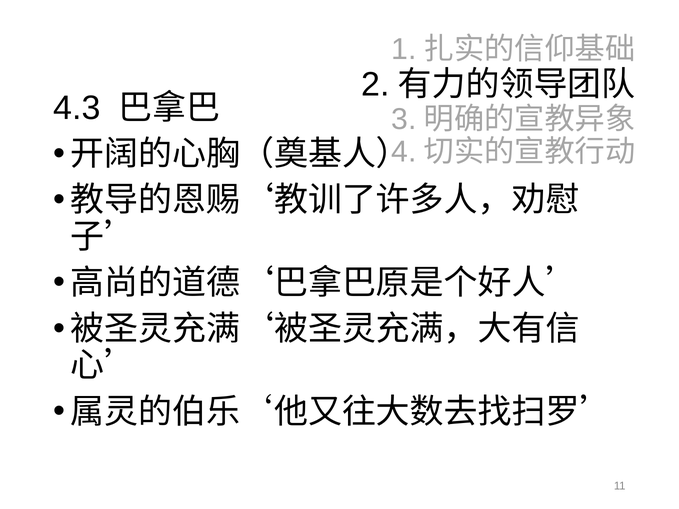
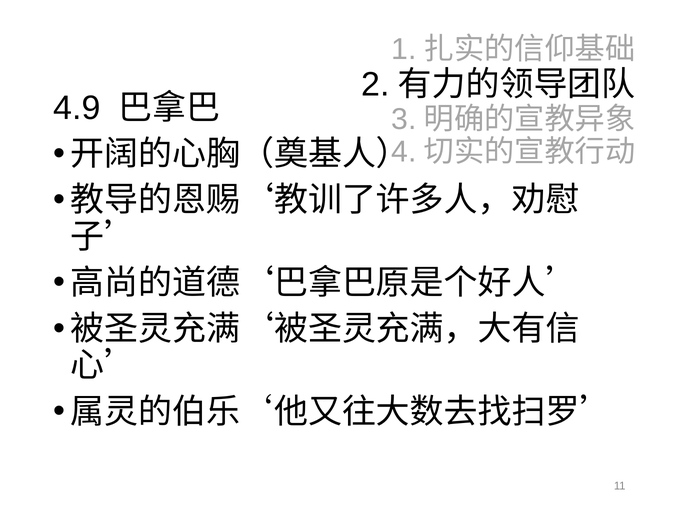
4.3: 4.3 -> 4.9 (77, 108)
